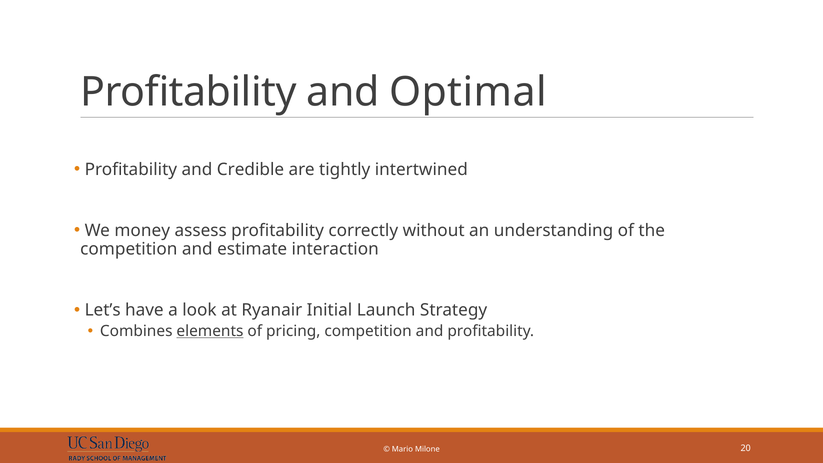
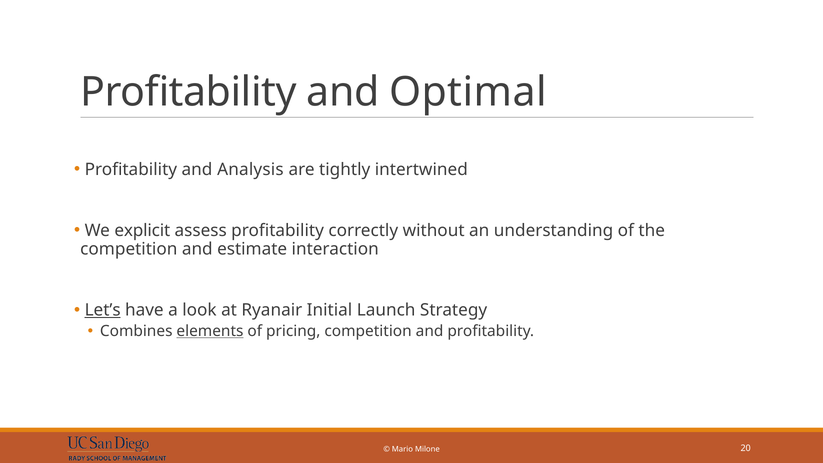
Credible: Credible -> Analysis (250, 169)
money: money -> explicit (142, 230)
Let’s underline: none -> present (103, 310)
